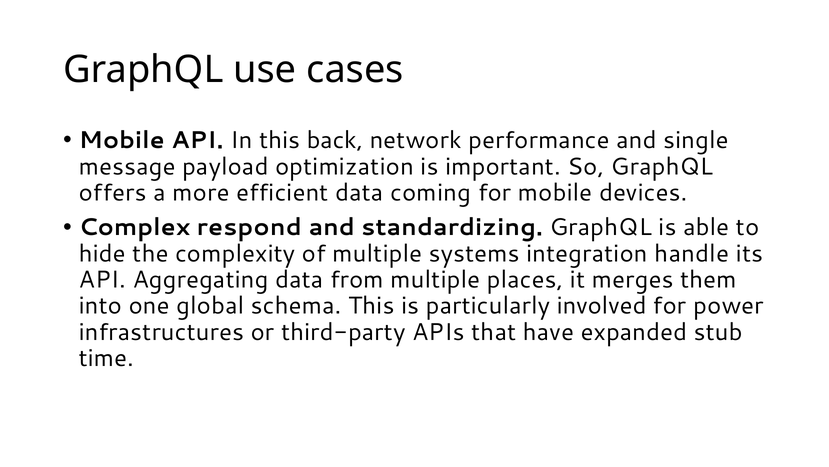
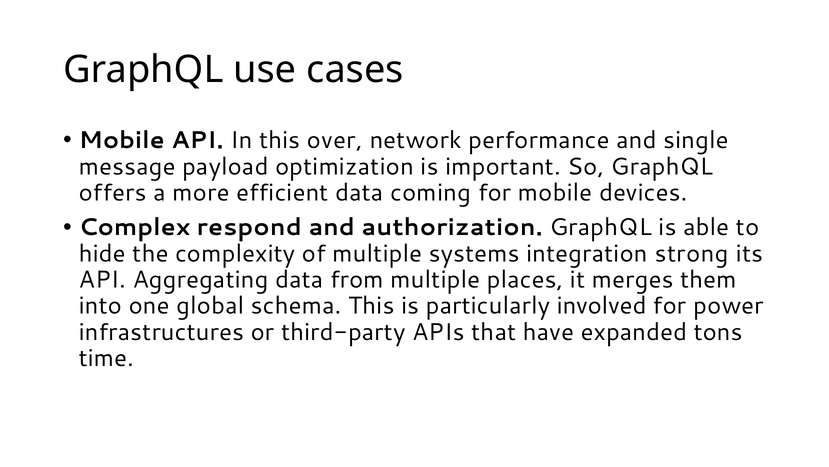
back: back -> over (335, 140)
standardizing: standardizing -> authorization (452, 227)
handle: handle -> strong (692, 253)
stub: stub -> tons (718, 332)
